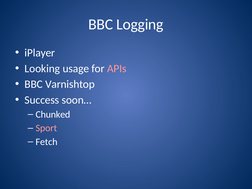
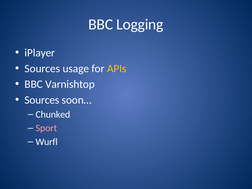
Looking: Looking -> Sources (42, 69)
APIs colour: pink -> yellow (117, 69)
Success: Success -> Sources (42, 100)
Fetch: Fetch -> Wurfl (47, 142)
